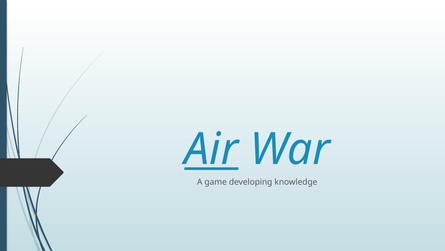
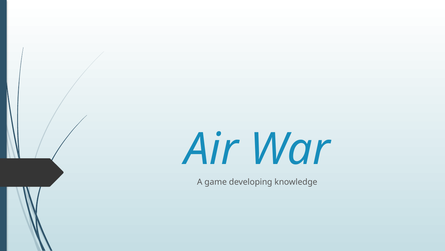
Air underline: present -> none (211, 149)
